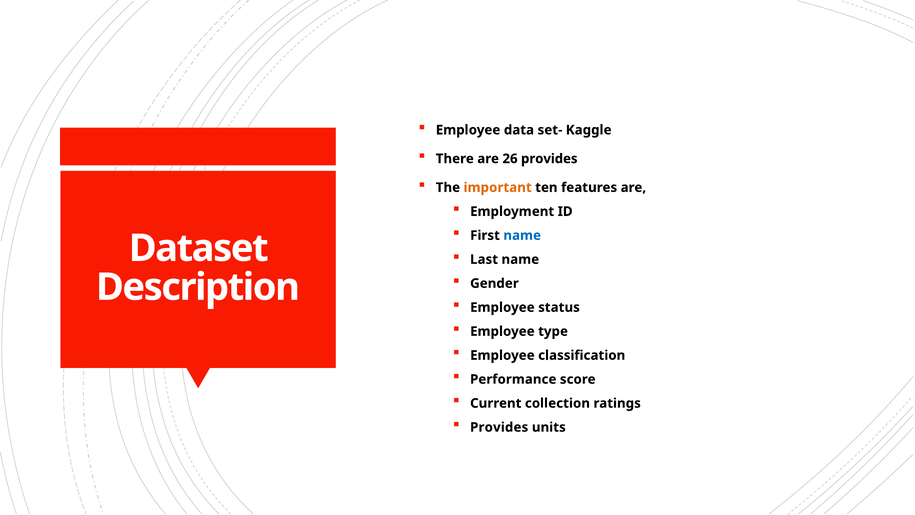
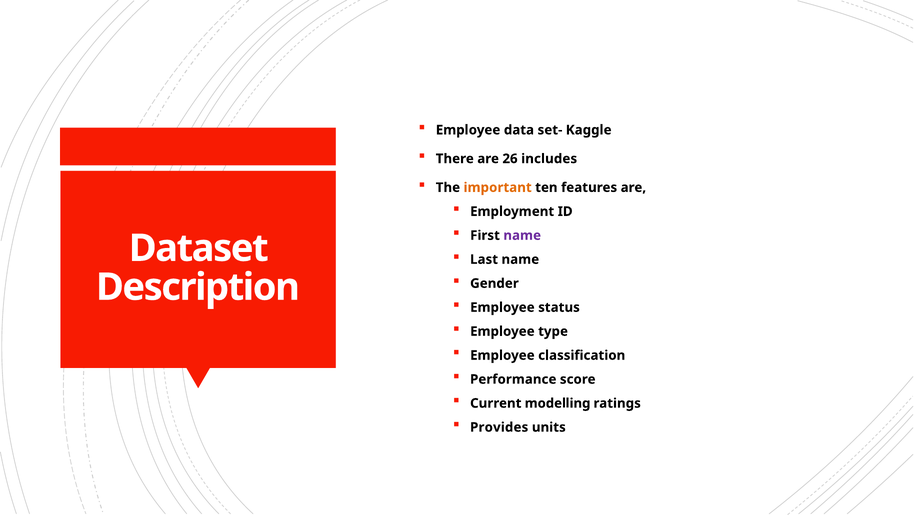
26 provides: provides -> includes (549, 159)
name colour: blue -> purple (522, 235)
collection: collection -> modelling (558, 403)
